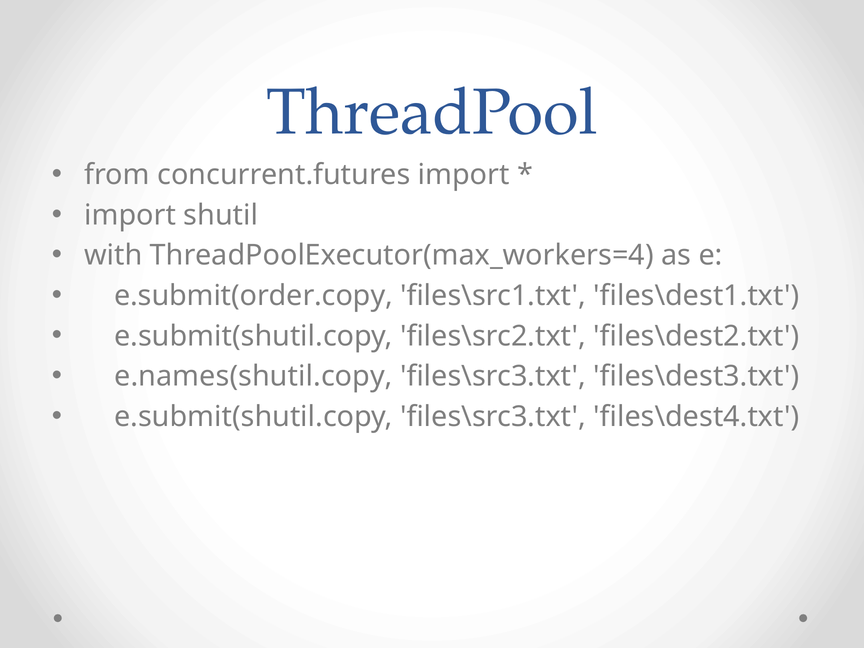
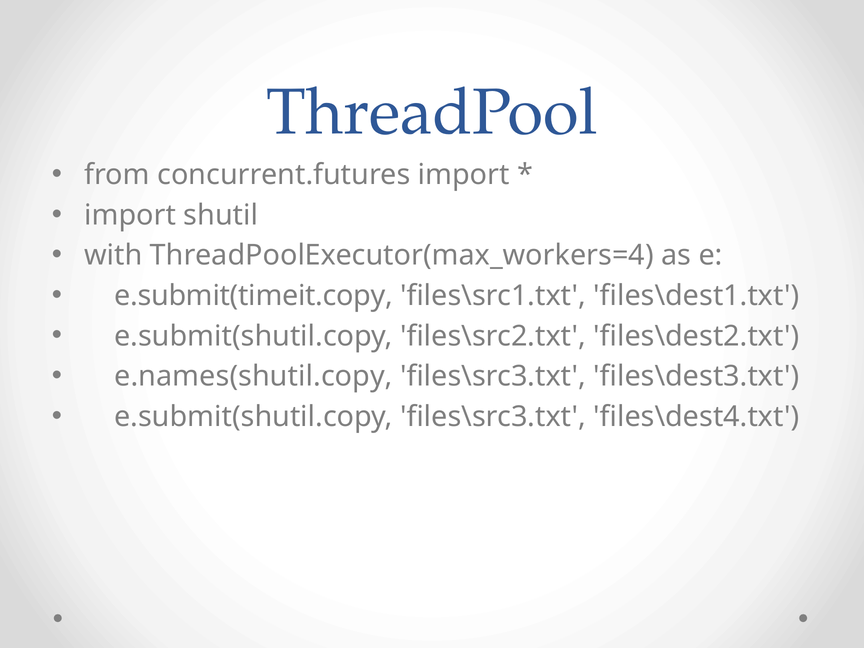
e.submit(order.copy: e.submit(order.copy -> e.submit(timeit.copy (254, 296)
